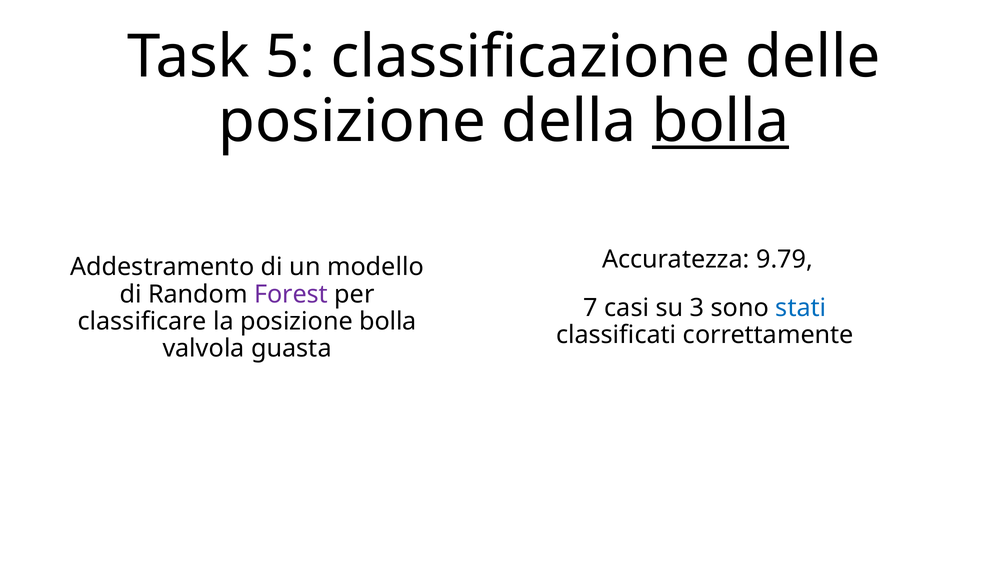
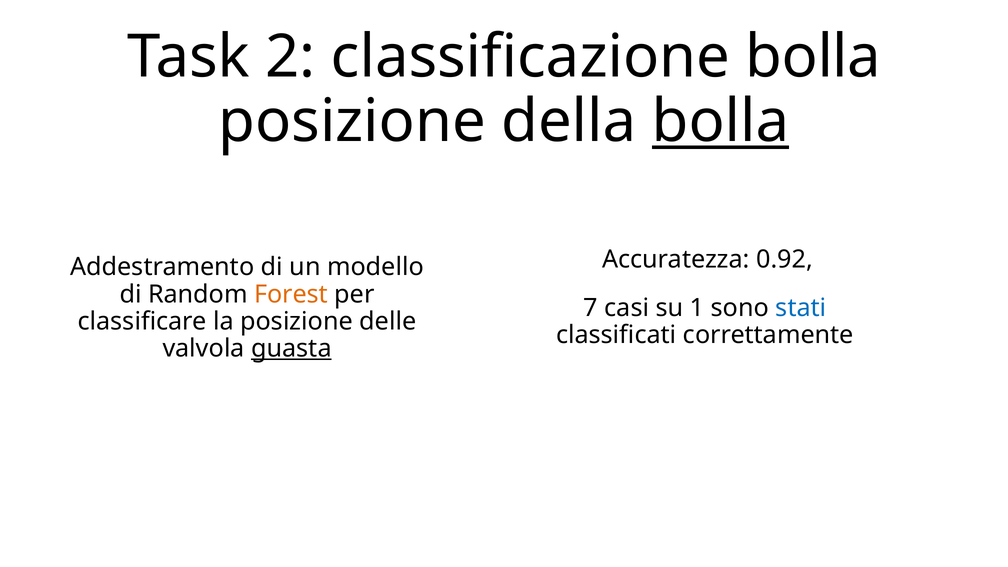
5: 5 -> 2 (290, 57)
classificazione delle: delle -> bolla (813, 57)
9.79: 9.79 -> 0.92 (785, 260)
Forest colour: purple -> orange (291, 294)
3: 3 -> 1 (697, 308)
posizione bolla: bolla -> delle (388, 321)
guasta underline: none -> present (291, 349)
